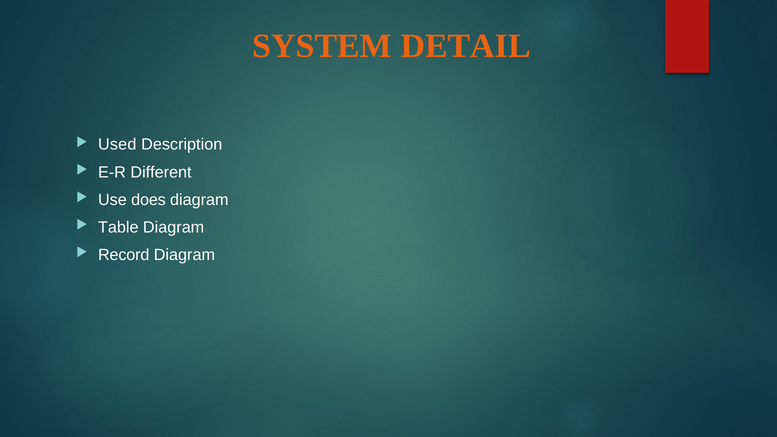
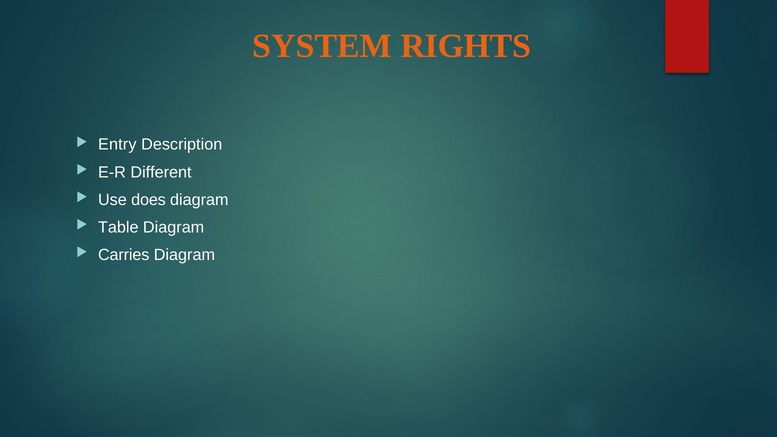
DETAIL: DETAIL -> RIGHTS (466, 46)
Used: Used -> Entry (117, 145)
Record: Record -> Carries (124, 255)
